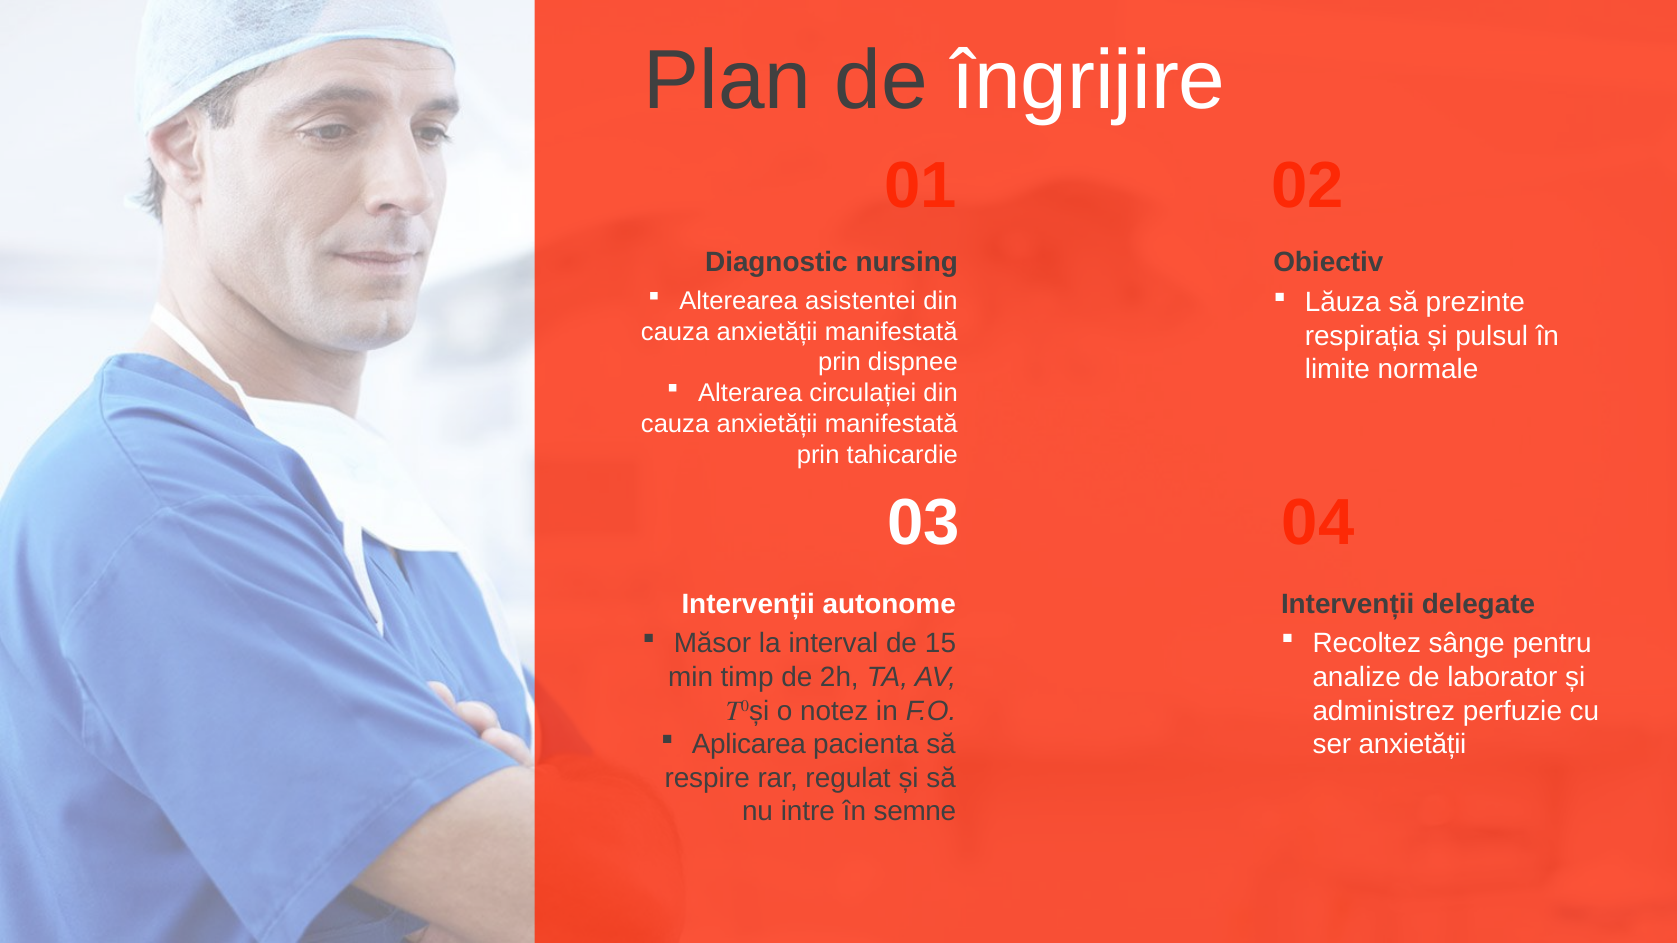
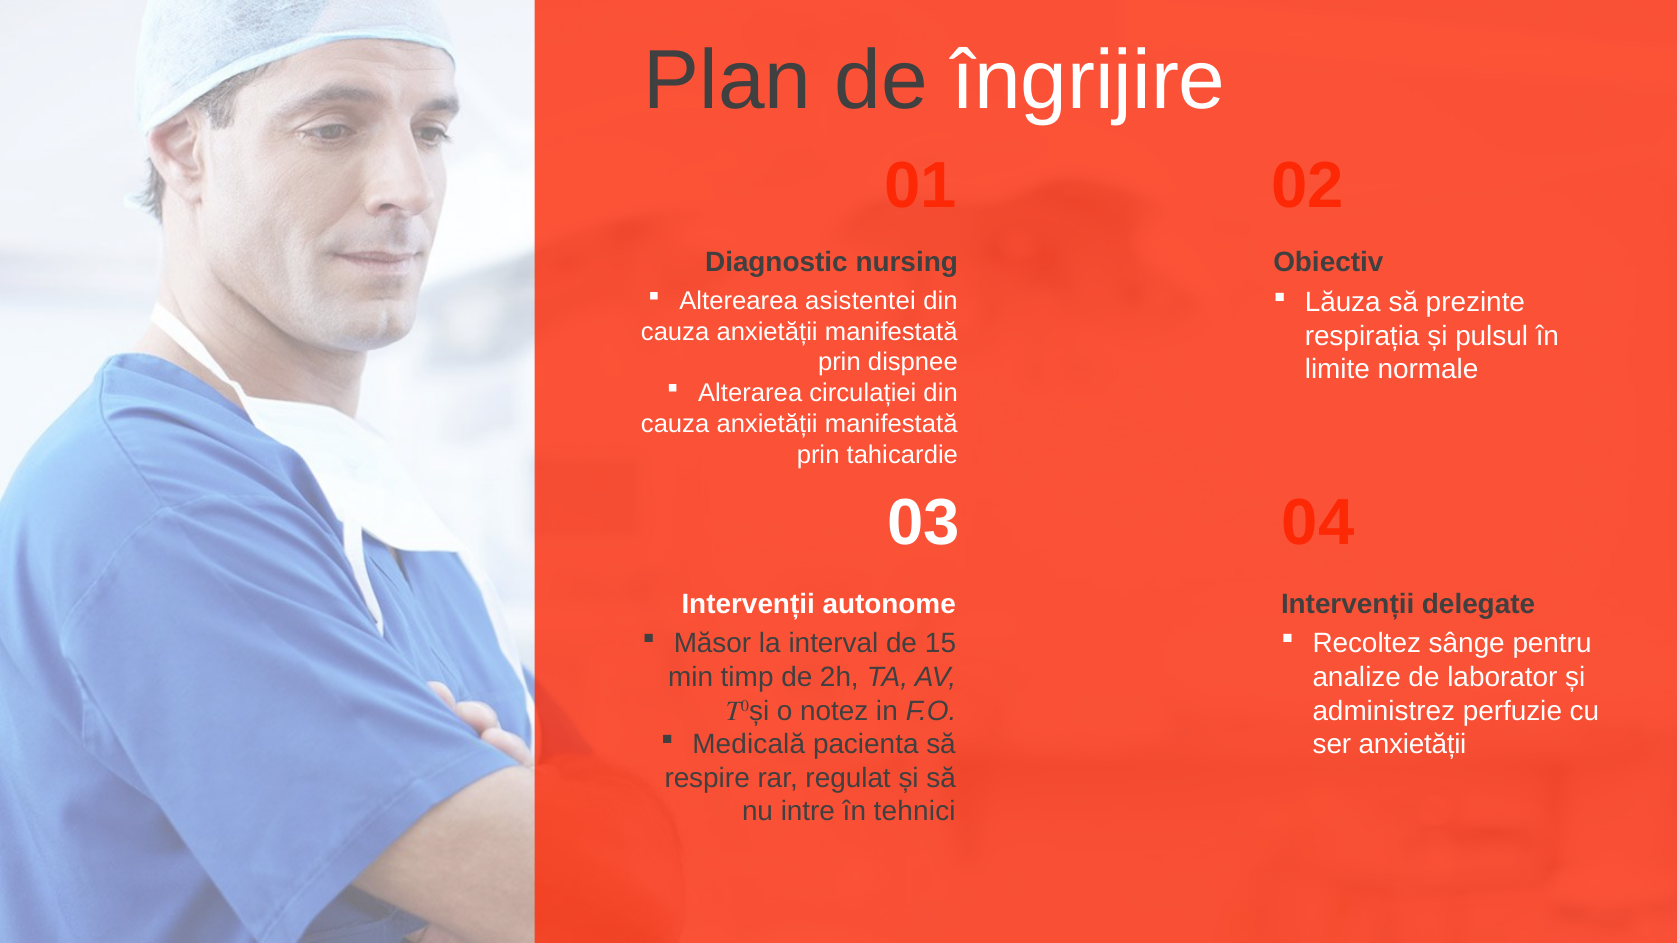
Aplicarea: Aplicarea -> Medicală (749, 745)
semne: semne -> tehnici (915, 812)
